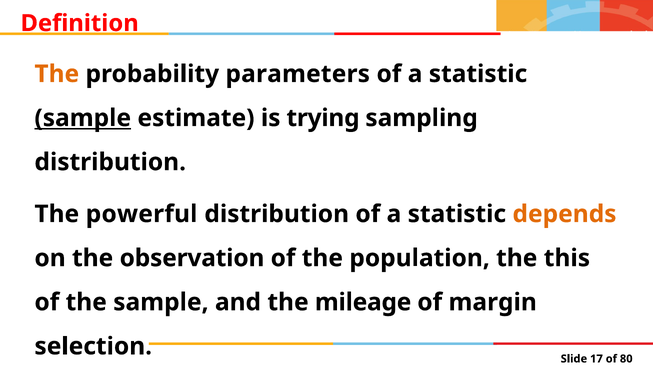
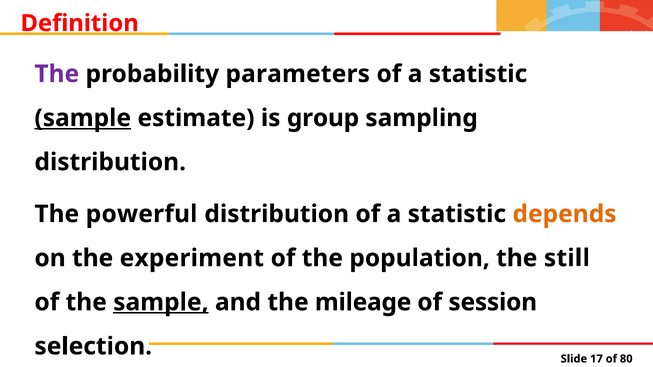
The colour: orange -> purple (57, 74)
trying: trying -> group (323, 118)
observation: observation -> experiment (192, 258)
this: this -> still (567, 258)
sample underline: none -> present (161, 302)
margin: margin -> session (493, 302)
